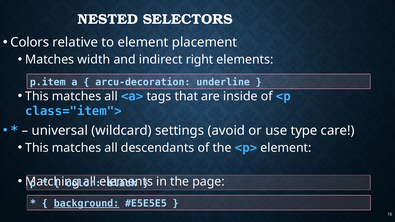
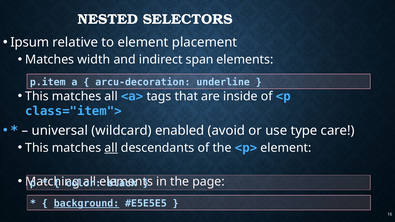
Colors: Colors -> Ipsum (30, 42)
right: right -> span (200, 60)
settings: settings -> enabled (180, 131)
all underline: none -> present (111, 148)
